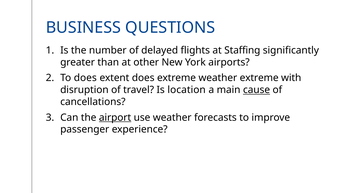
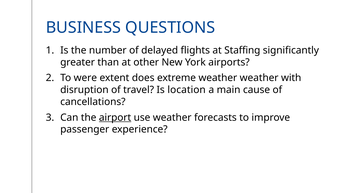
To does: does -> were (85, 78)
weather extreme: extreme -> weather (259, 78)
cause underline: present -> none (257, 90)
